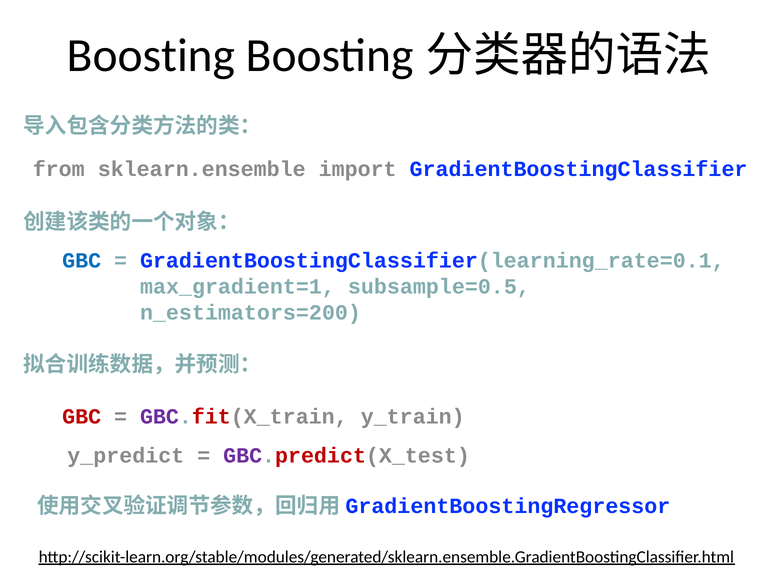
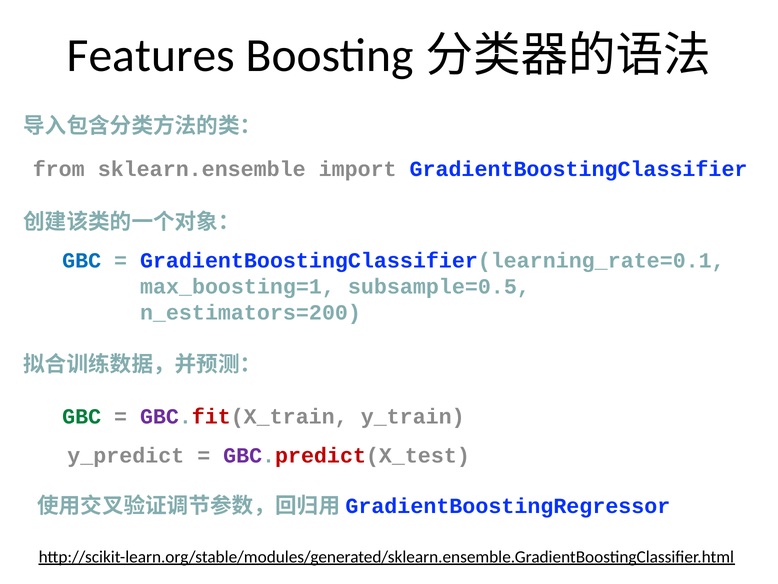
Boosting: Boosting -> Features (151, 56)
max_gradient=1: max_gradient=1 -> max_boosting=1 (237, 286)
GBC colour: red -> green (82, 416)
